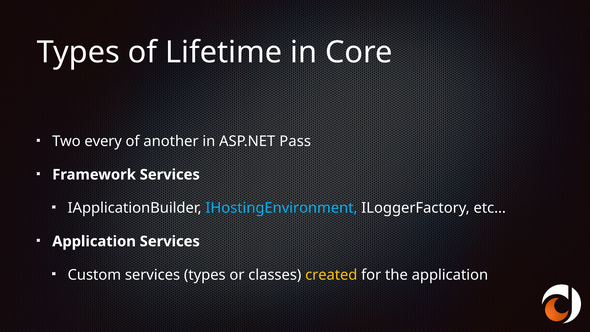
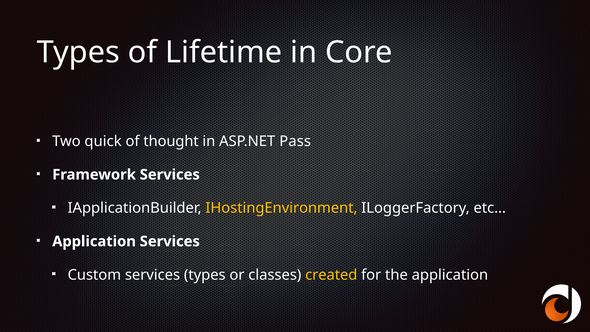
every: every -> quick (103, 141)
another: another -> thought (171, 141)
IHostingEnvironment colour: light blue -> yellow (281, 208)
